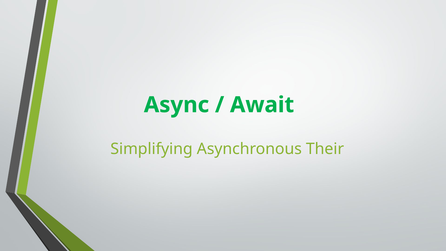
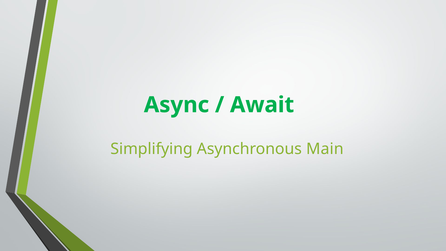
Their: Their -> Main (325, 149)
